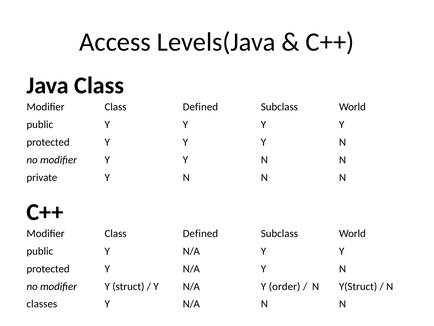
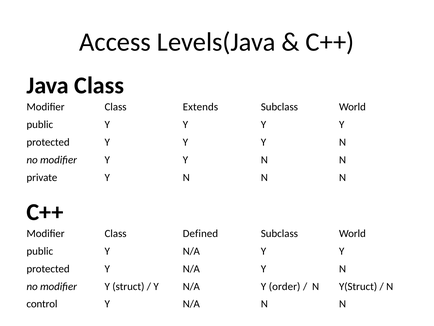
Defined: Defined -> Extends (200, 107)
classes: classes -> control (42, 304)
